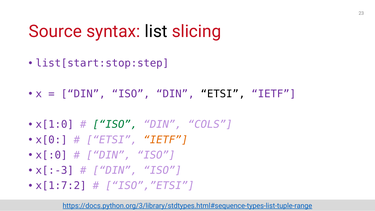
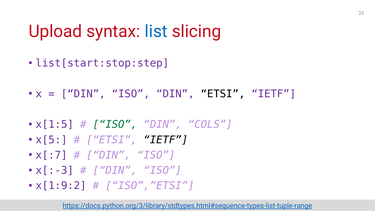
Source: Source -> Upload (55, 32)
list colour: black -> blue (156, 32)
x[1:0: x[1:0 -> x[1:5 (55, 124)
x[0: x[0 -> x[5 (51, 140)
IETF colour: orange -> black (166, 140)
x[:0: x[:0 -> x[:7 (51, 155)
x[1:7:2: x[1:7:2 -> x[1:9:2 (61, 186)
